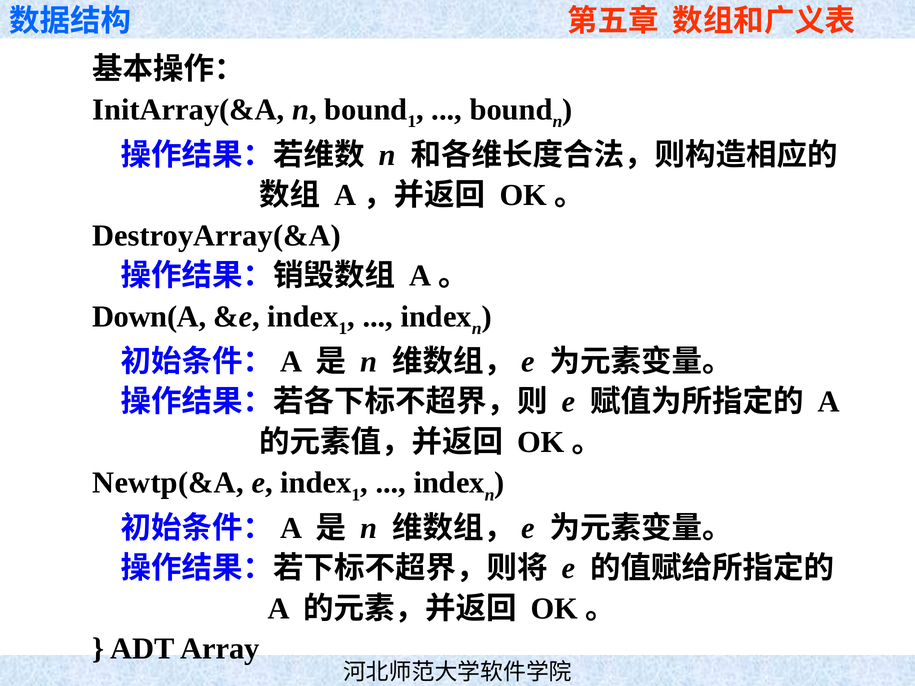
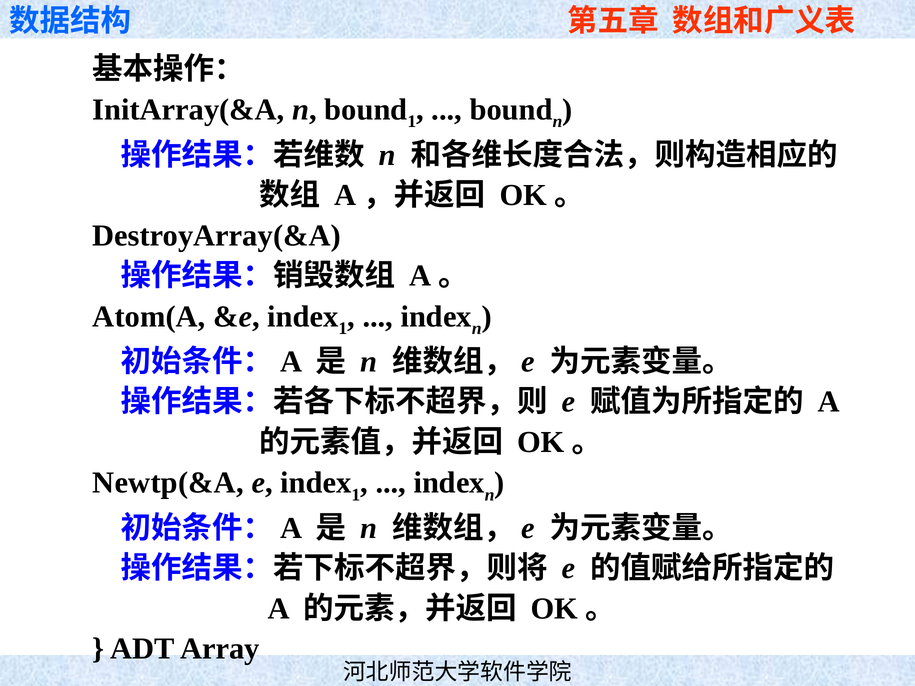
Down(A: Down(A -> Atom(A (149, 317)
